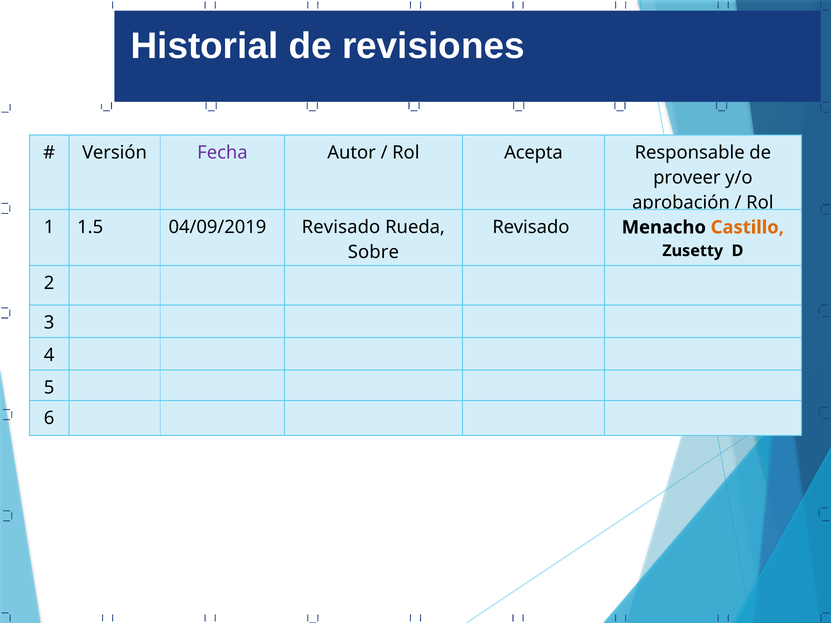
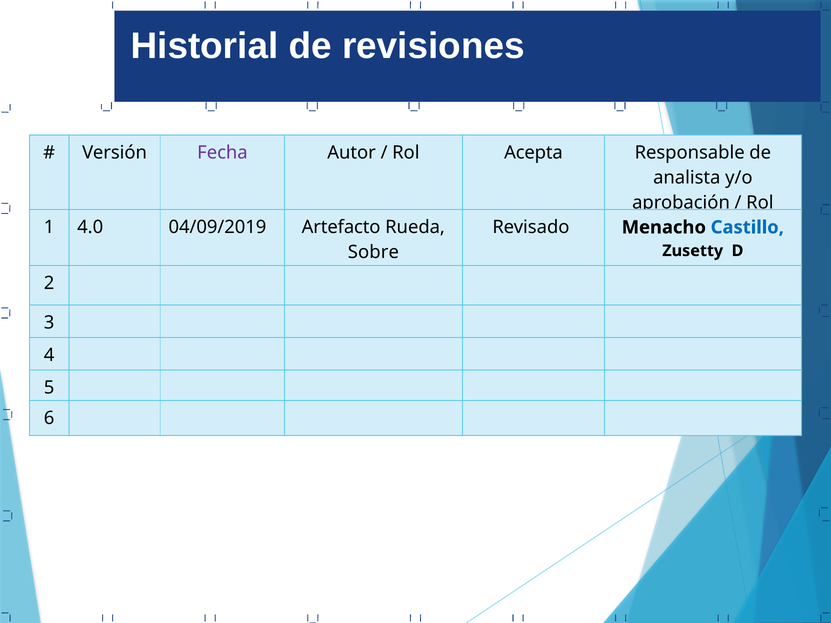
proveer: proveer -> analista (687, 178)
1.5: 1.5 -> 4.0 (90, 227)
04/09/2019 Revisado: Revisado -> Artefacto (341, 227)
Castillo colour: orange -> blue (747, 227)
